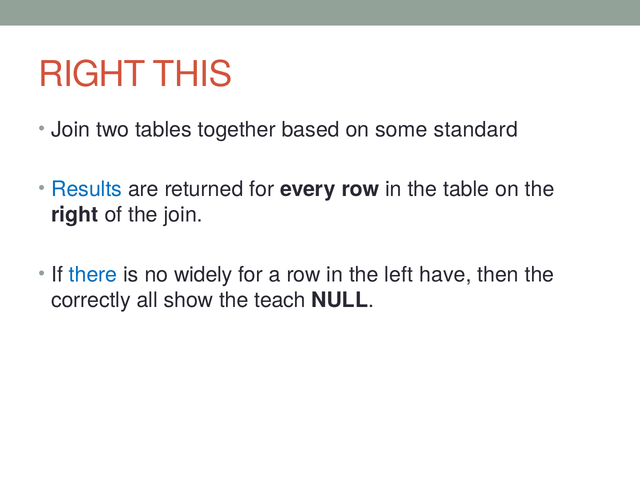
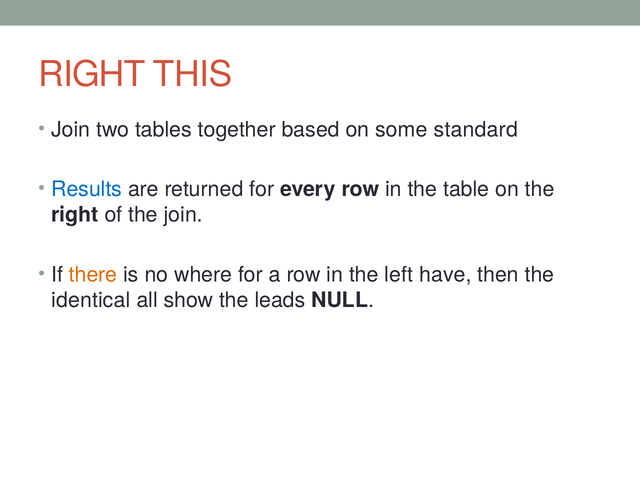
there colour: blue -> orange (93, 275)
widely: widely -> where (203, 275)
correctly: correctly -> identical (91, 300)
teach: teach -> leads (280, 300)
